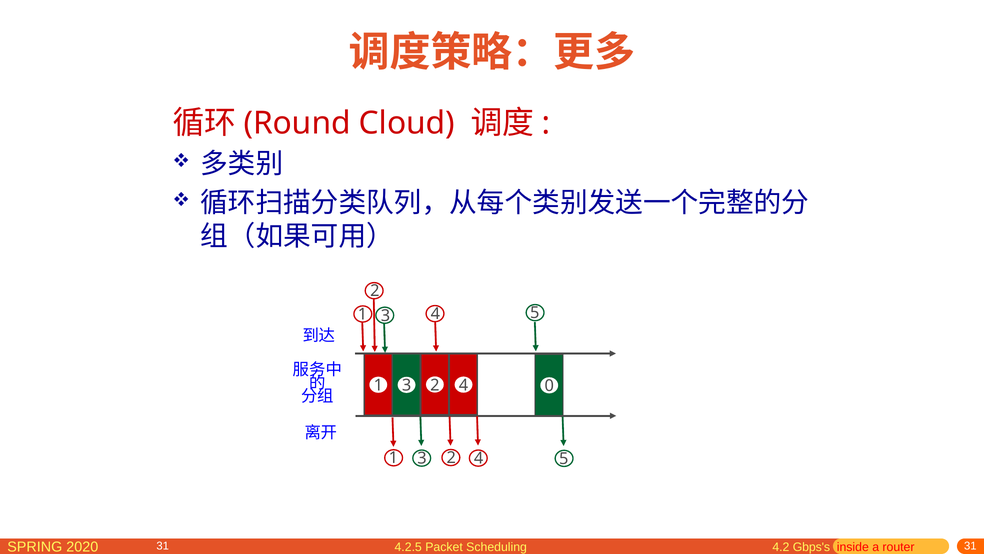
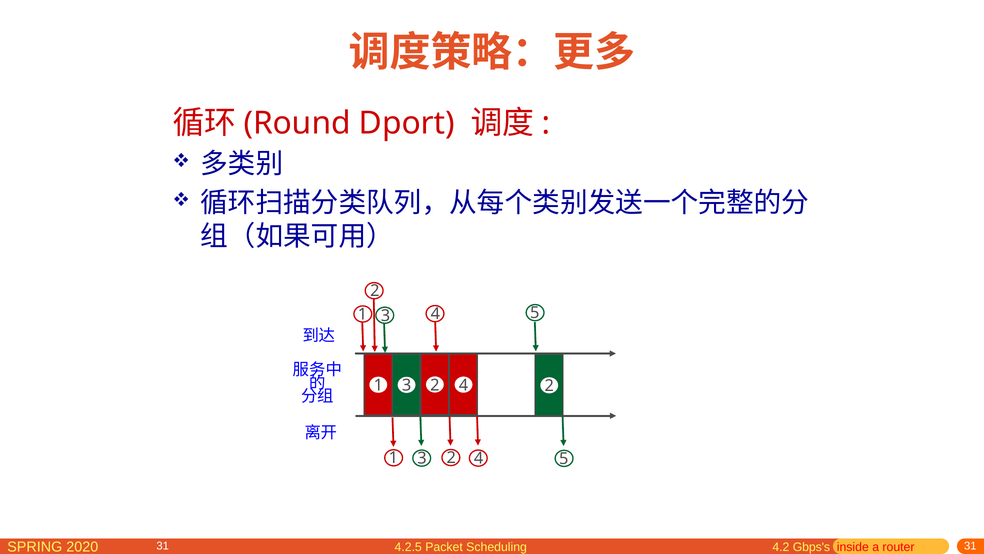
Cloud: Cloud -> Dport (407, 123)
4 0: 0 -> 2 (549, 386)
